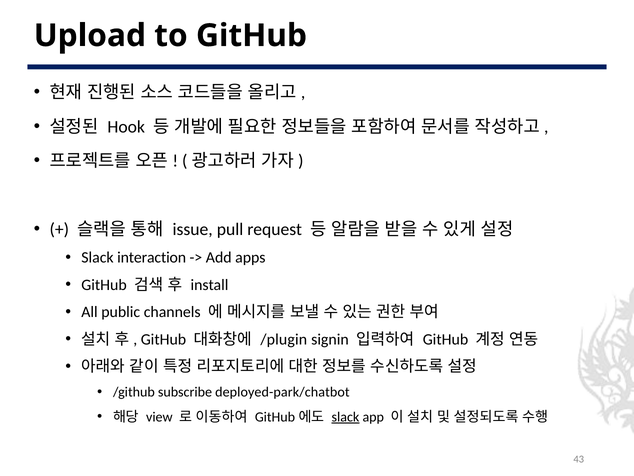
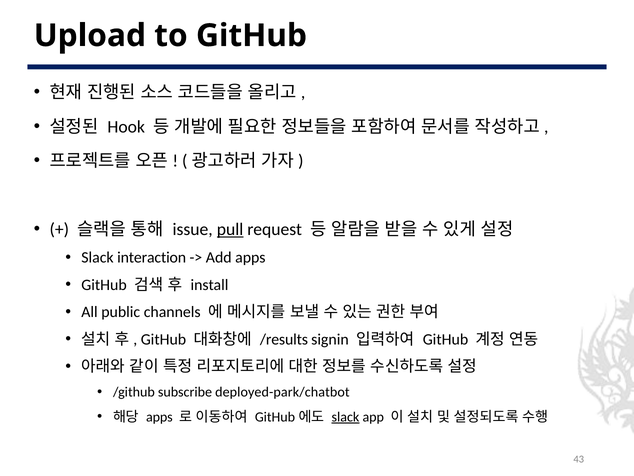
pull underline: none -> present (230, 229)
/plugin: /plugin -> /results (284, 339)
view: view -> apps (159, 416)
